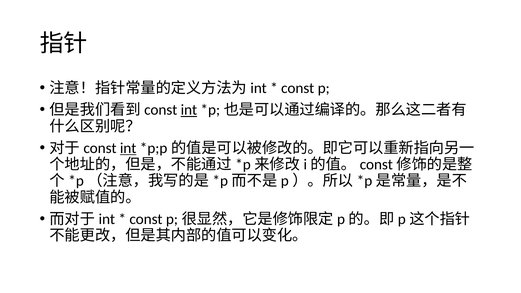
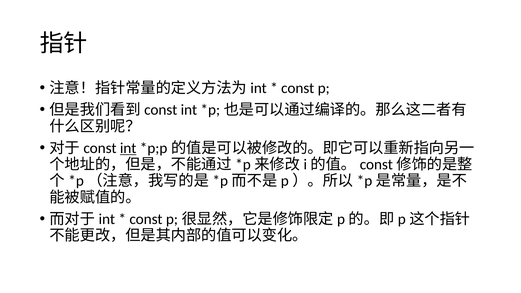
int underline: present -> none (189, 110)
